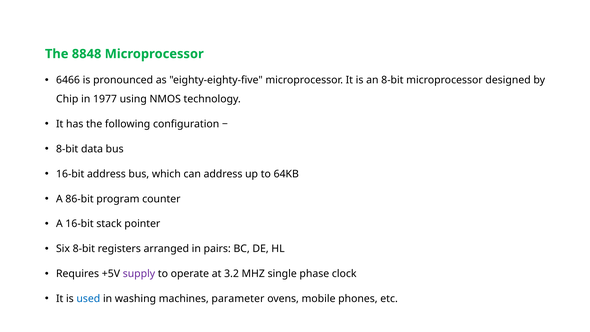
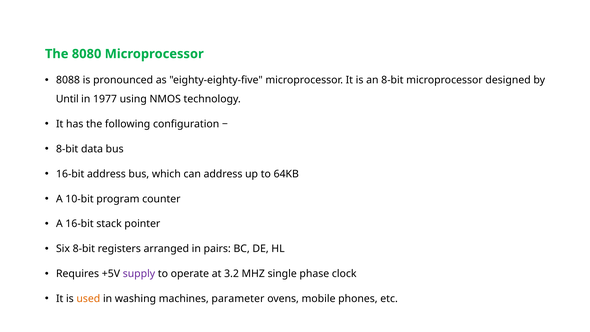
8848: 8848 -> 8080 (87, 54)
6466: 6466 -> 8088 (68, 80)
Chip: Chip -> Until (67, 99)
86-bit: 86-bit -> 10-bit (80, 199)
used colour: blue -> orange (88, 299)
